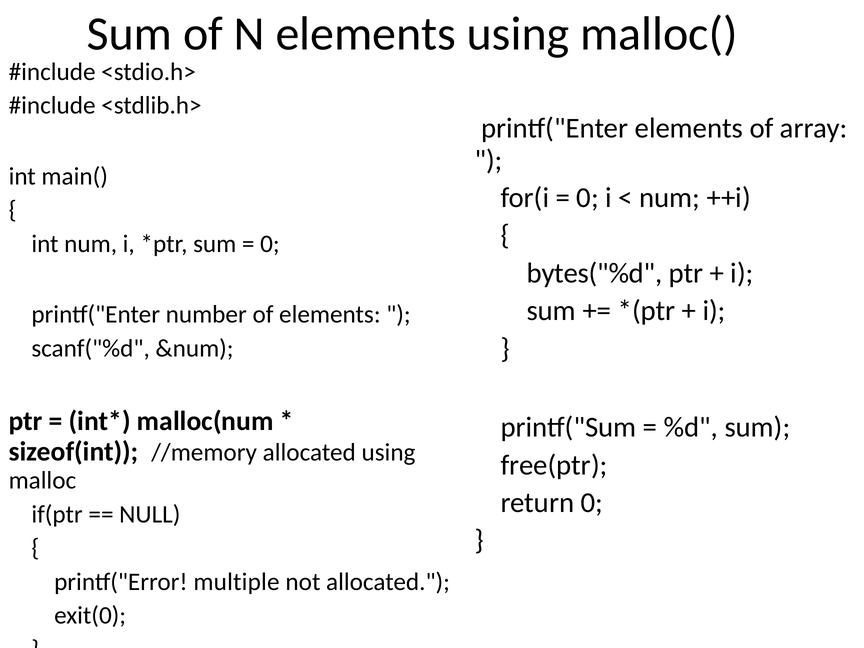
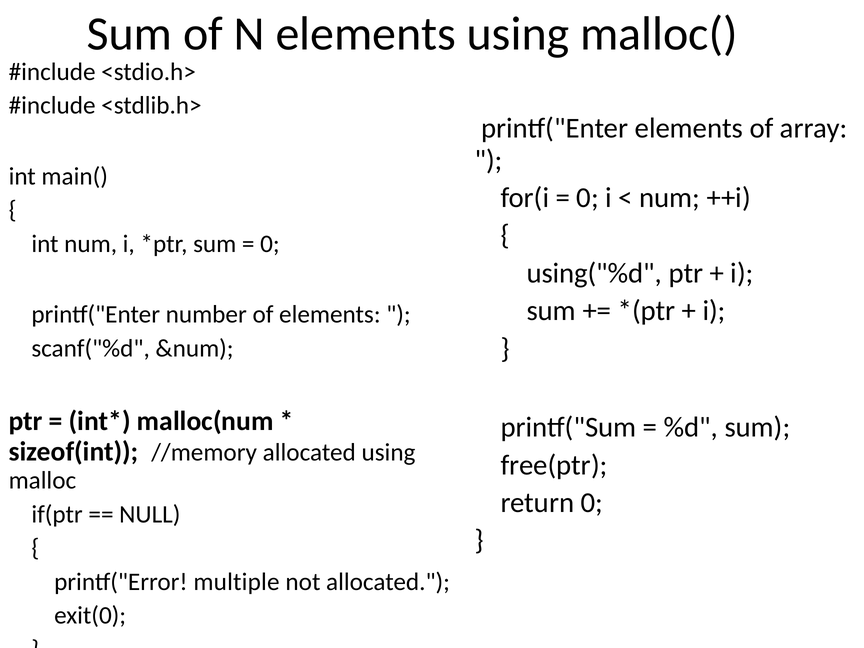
bytes("%d: bytes("%d -> using("%d (594, 273)
